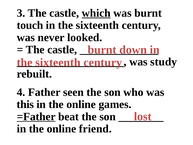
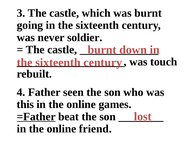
which underline: present -> none (96, 13)
touch: touch -> going (30, 25)
looked: looked -> soldier (85, 37)
study: study -> touch (164, 62)
